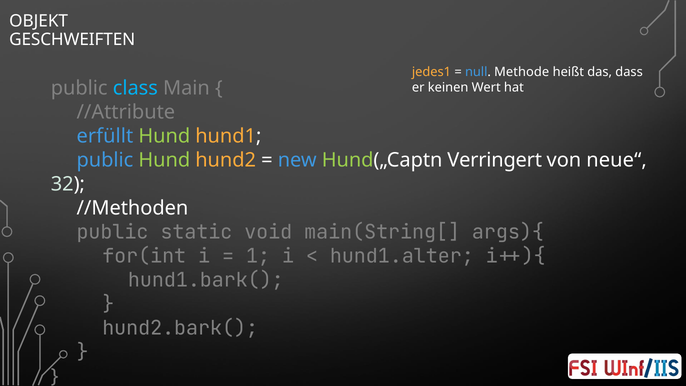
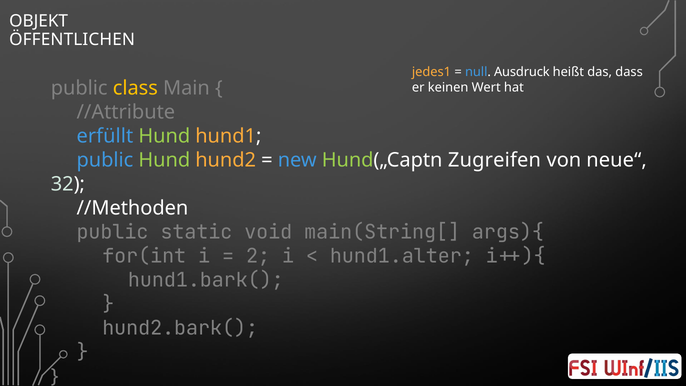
GESCHWEIFTEN: GESCHWEIFTEN -> ÖFFENTLICHEN (72, 39)
Methode: Methode -> Ausdruck (522, 72)
class colour: light blue -> yellow (135, 88)
Verringert: Verringert -> Zugreifen (494, 160)
1: 1 -> 2 (258, 256)
